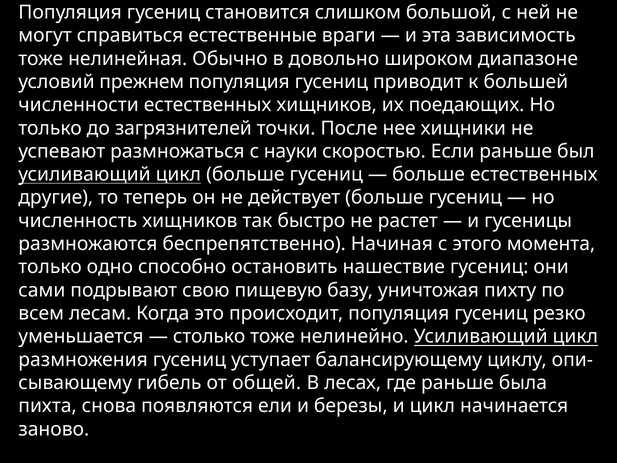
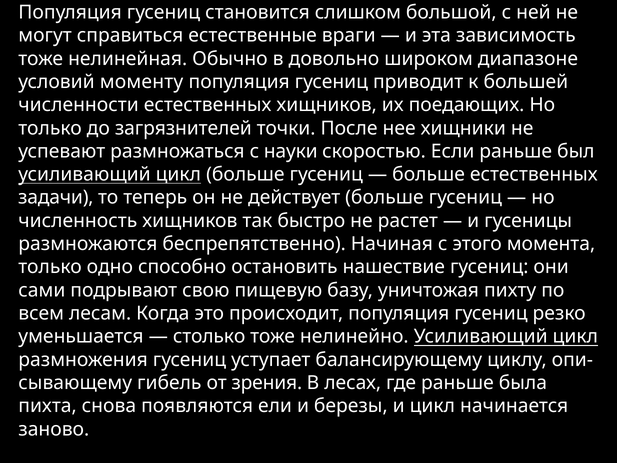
прежнем: прежнем -> моменту (142, 82)
другие: другие -> задачи (56, 198)
общей: общей -> зрения (267, 383)
